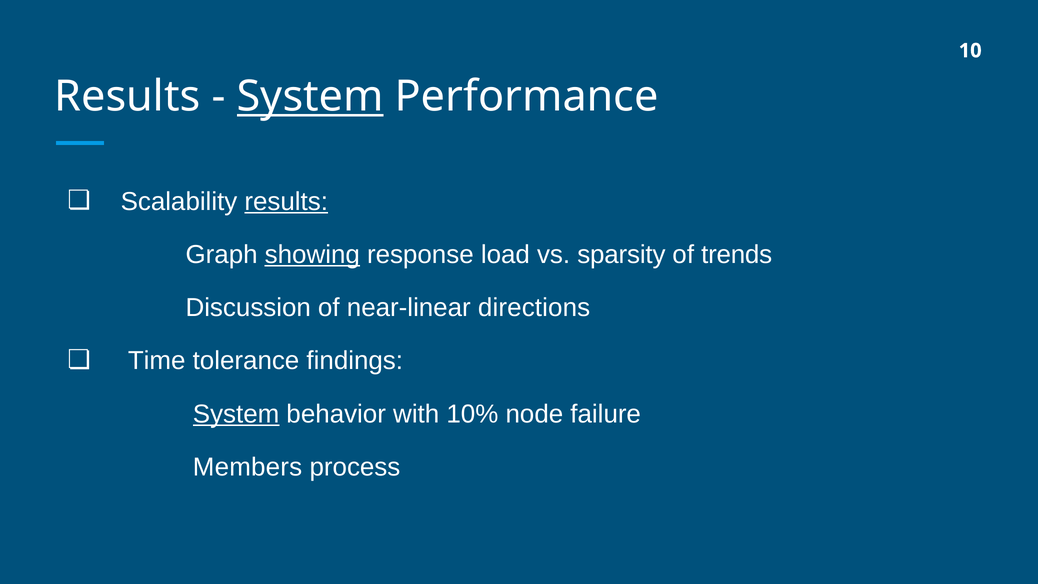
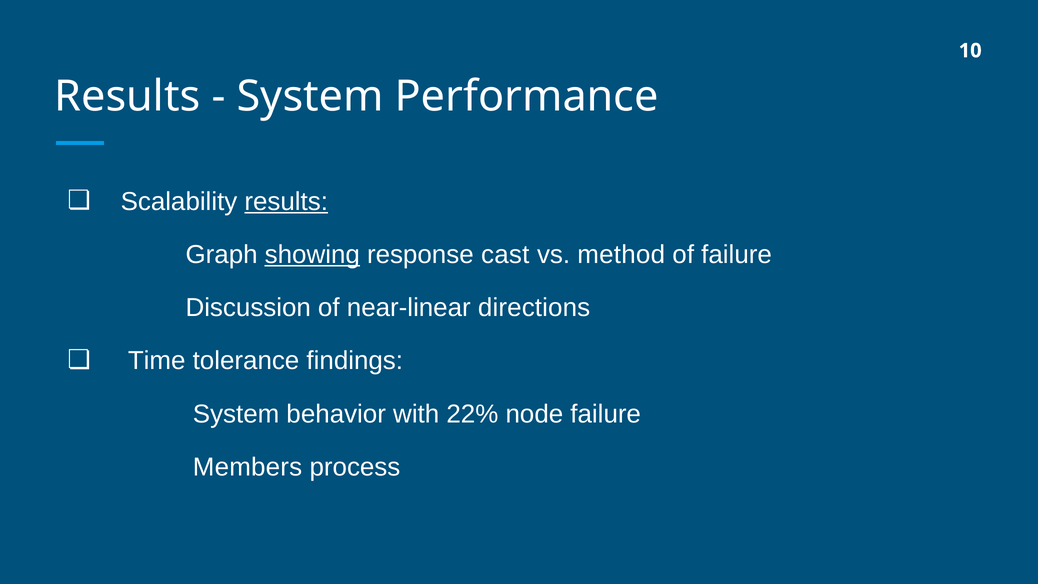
System underline: present -> none (310, 97)
load: load -> cast (505, 255)
sparsity: sparsity -> method (621, 255)
of trends: trends -> failure (737, 255)
System underline: present -> none (236, 414)
10%: 10% -> 22% (472, 414)
